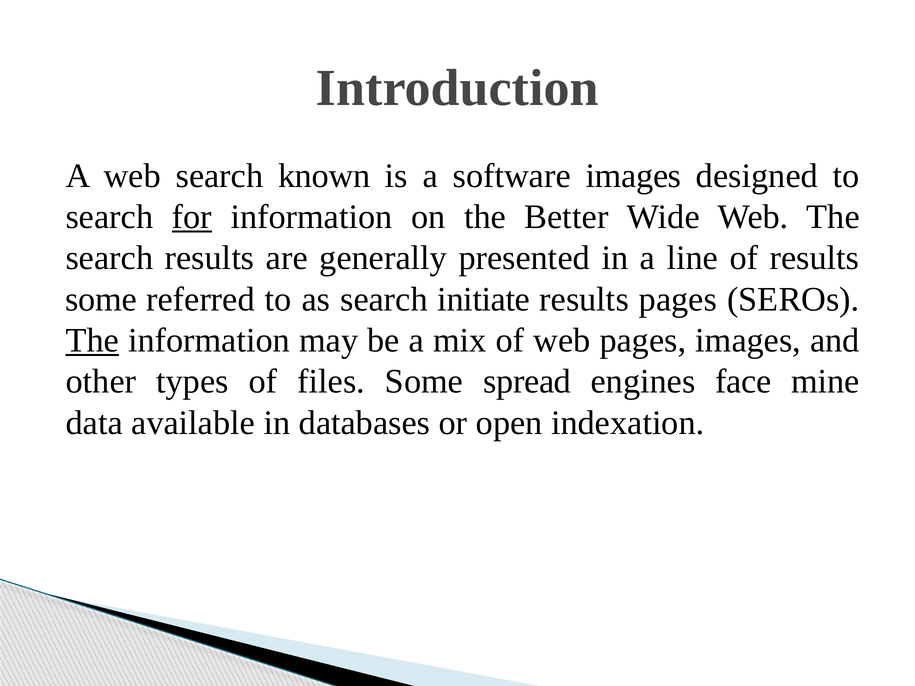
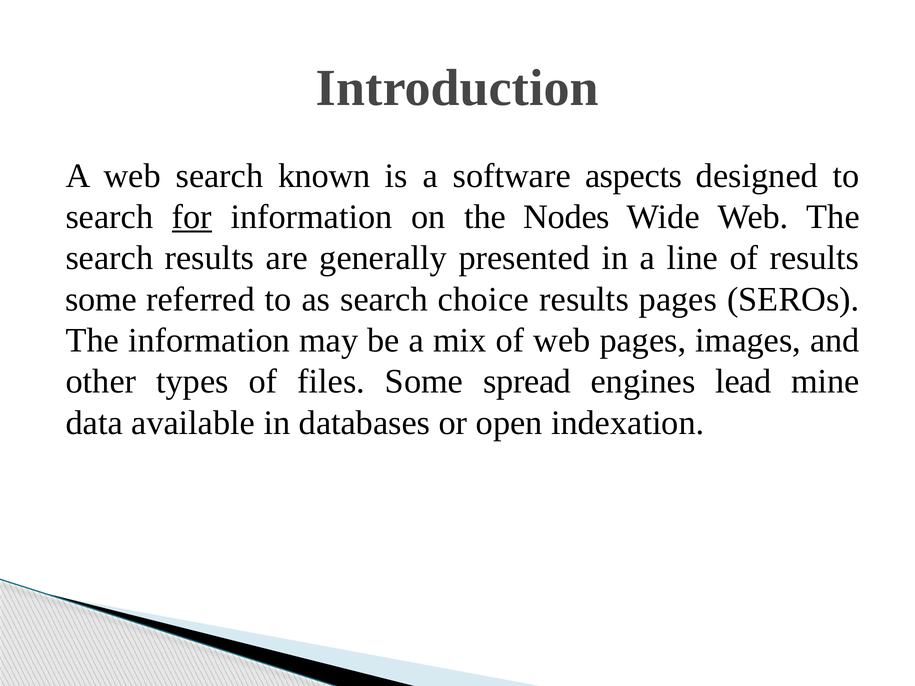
software images: images -> aspects (634, 176)
Better: Better -> Nodes (567, 217)
initiate: initiate -> choice (483, 299)
The underline: present -> none (92, 341)
face: face -> lead (743, 382)
